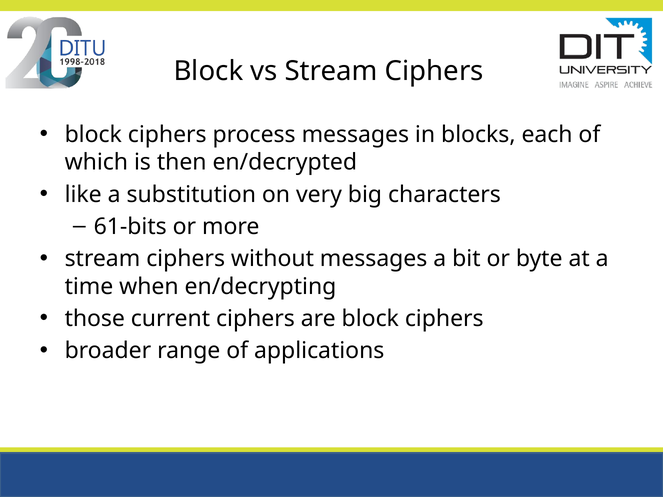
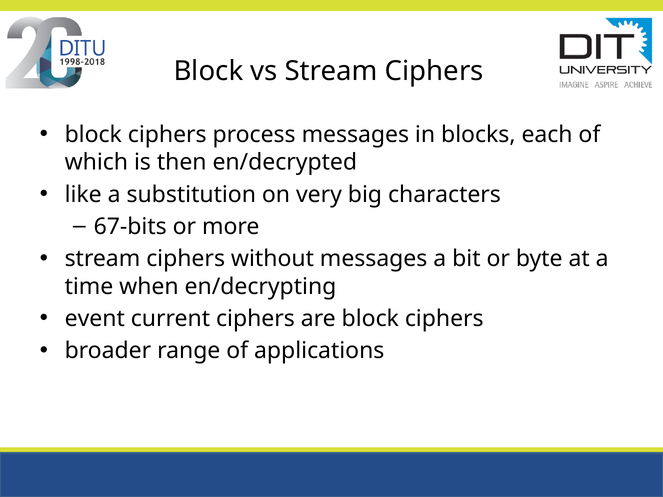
61-bits: 61-bits -> 67-bits (130, 227)
those: those -> event (95, 319)
